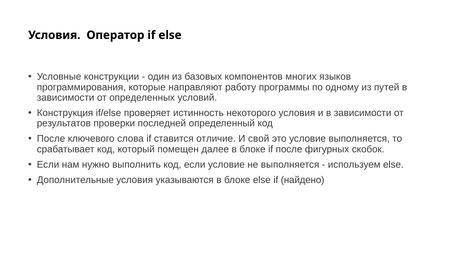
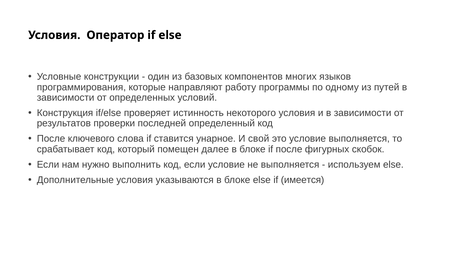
отличие: отличие -> унарное (216, 139)
найдено: найдено -> имеется (303, 180)
